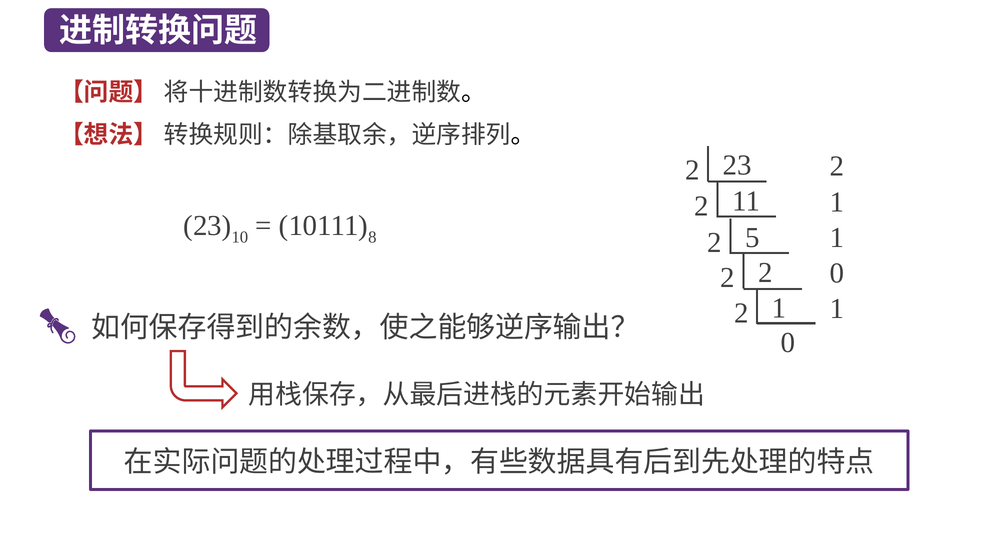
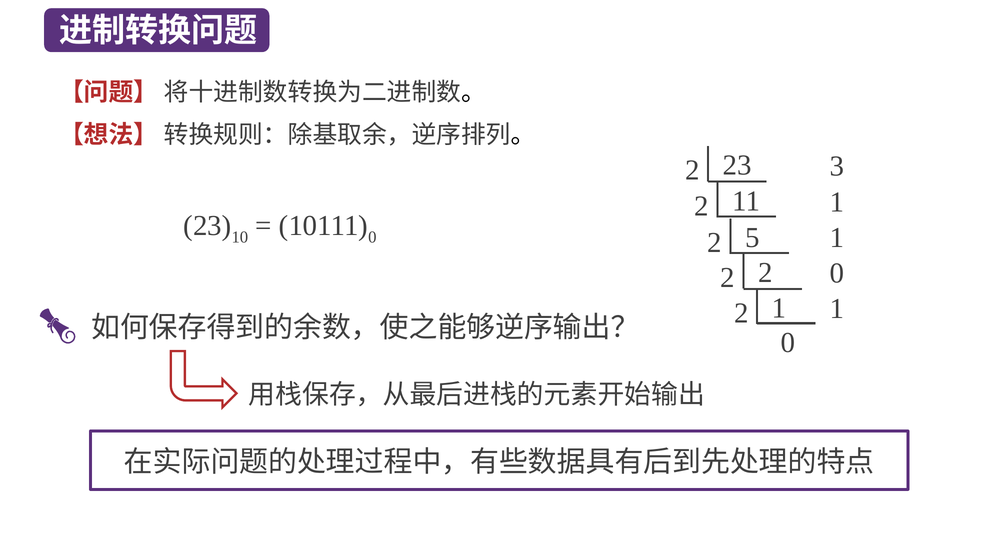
2: 2 -> 3 (837, 166)
8: 8 -> 0 (372, 237)
